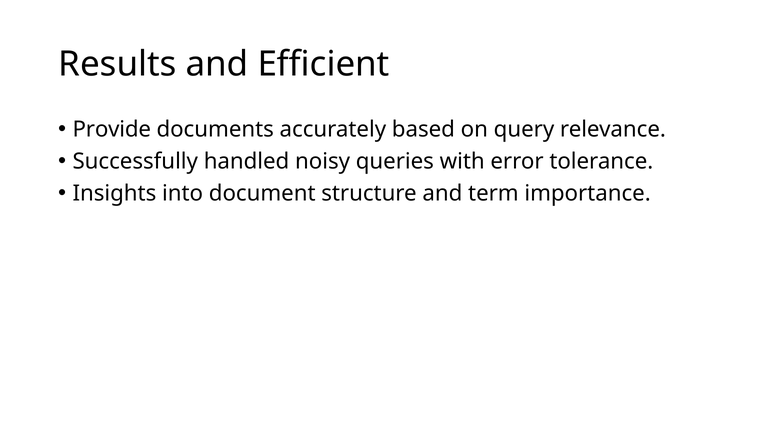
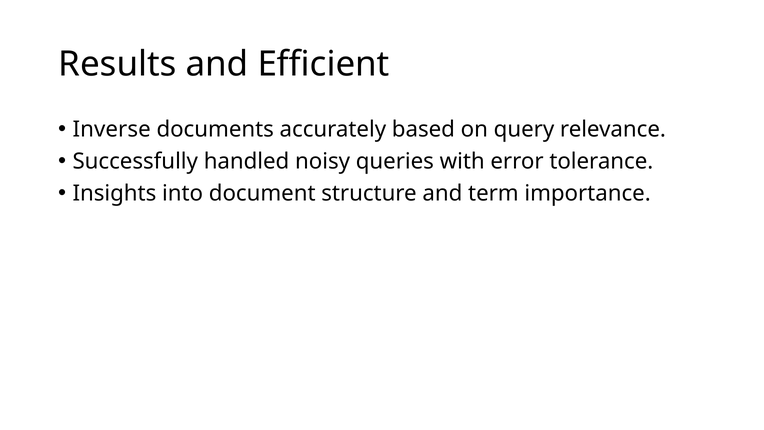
Provide: Provide -> Inverse (112, 129)
